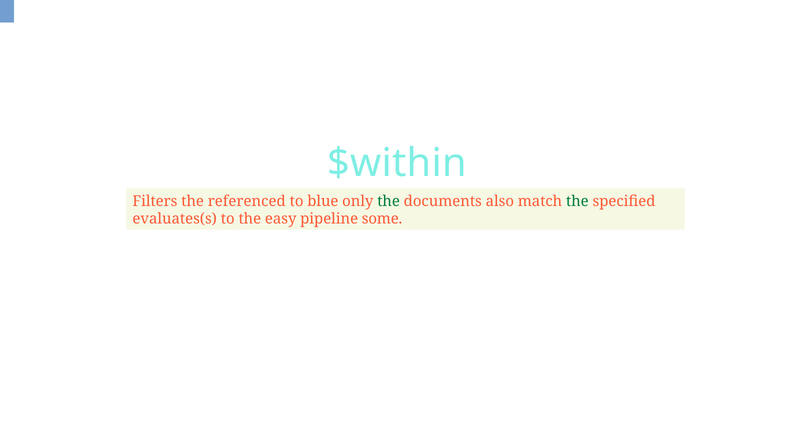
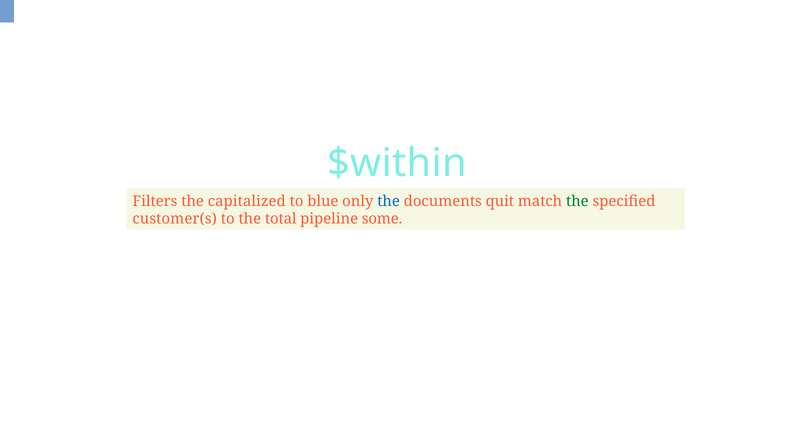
referenced: referenced -> capitalized (247, 201)
the colour: green -> blue (389, 201)
also: also -> quit (500, 201)
evaluates(s: evaluates(s -> customer(s (175, 219)
easy: easy -> total (281, 219)
